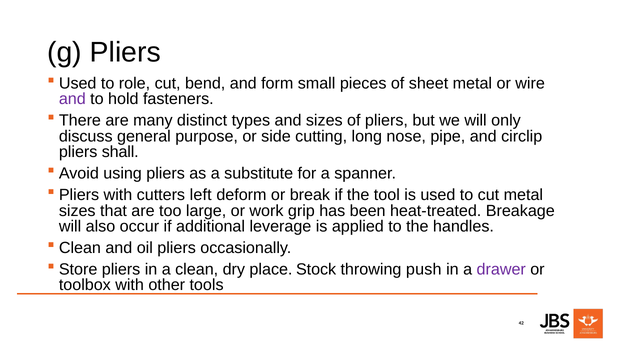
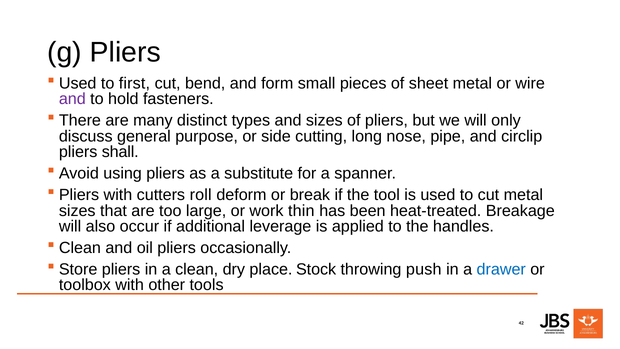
role: role -> first (134, 83)
left: left -> roll (201, 195)
grip: grip -> thin (301, 211)
drawer colour: purple -> blue (501, 269)
